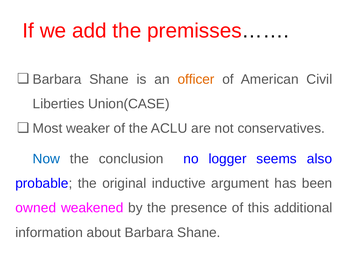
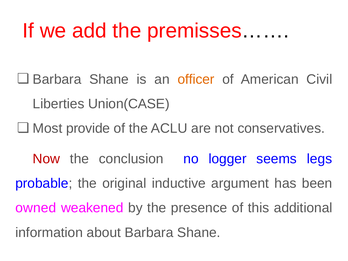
weaker: weaker -> provide (88, 128)
Now colour: blue -> red (46, 159)
also: also -> legs (320, 159)
